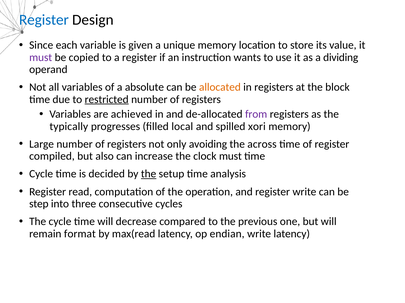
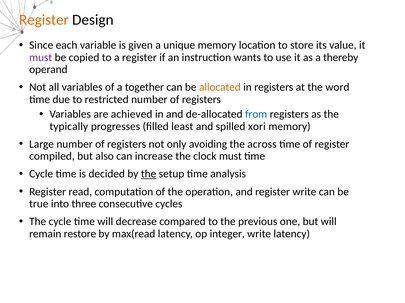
Register colour: blue -> orange (44, 20)
dividing: dividing -> thereby (341, 57)
absolute: absolute -> together (144, 87)
block: block -> word (337, 87)
restricted underline: present -> none (107, 100)
from colour: purple -> blue (256, 115)
local: local -> least (182, 127)
step: step -> true (39, 204)
format: format -> restore (80, 234)
endian: endian -> integer (227, 234)
